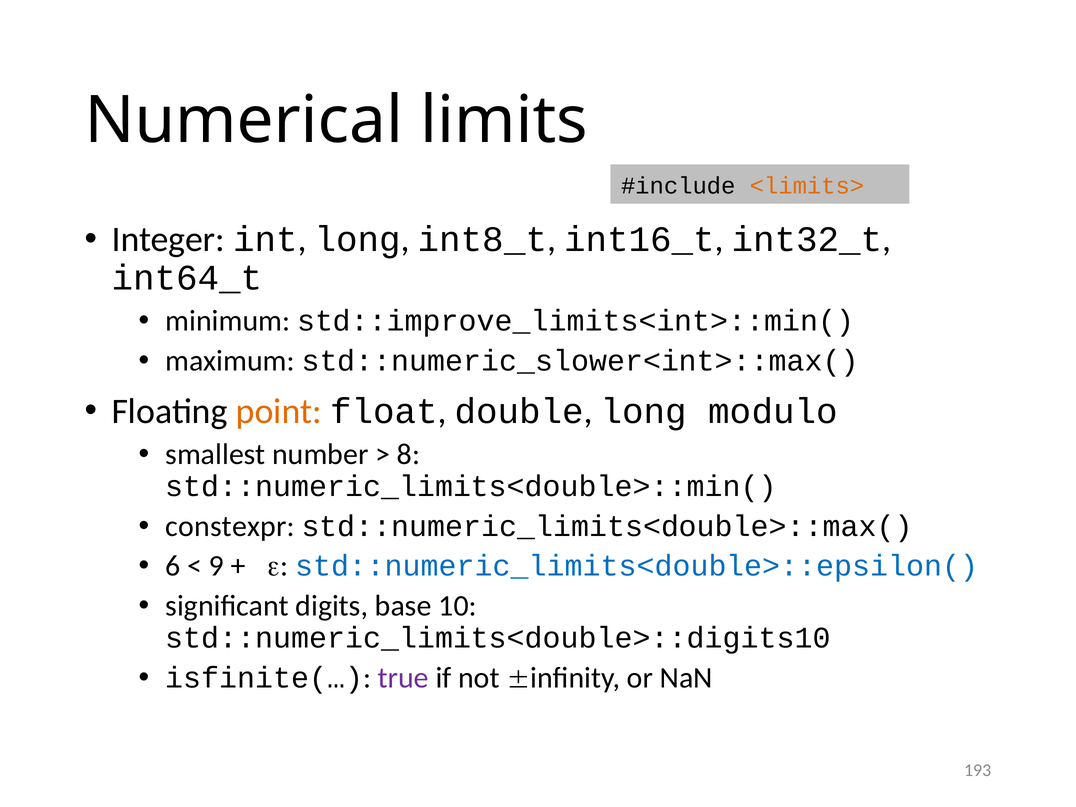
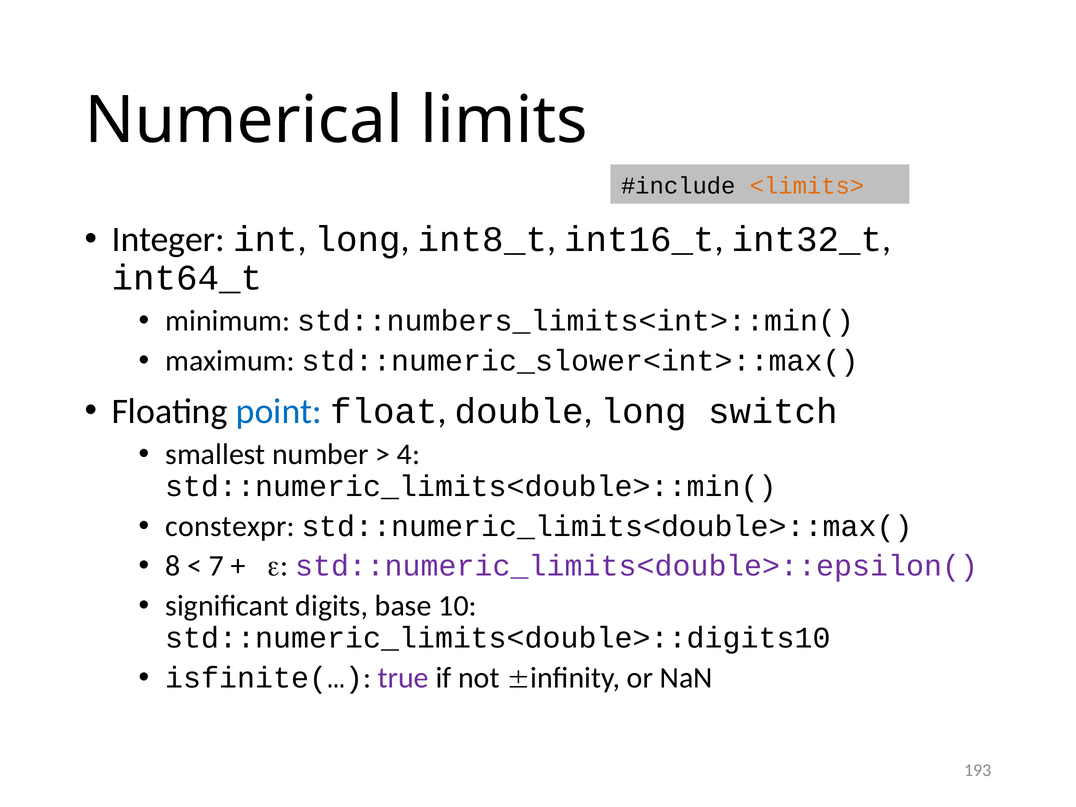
std::improve_limits<int>::min(: std::improve_limits<int>::min( -> std::numbers_limits<int>::min( (576, 321)
point colour: orange -> blue (279, 411)
modulo: modulo -> switch (773, 411)
8: 8 -> 4 (408, 454)
6: 6 -> 8 (173, 566)
9: 9 -> 7 (217, 566)
std::numeric_limits<double>::epsilon( colour: blue -> purple (637, 566)
